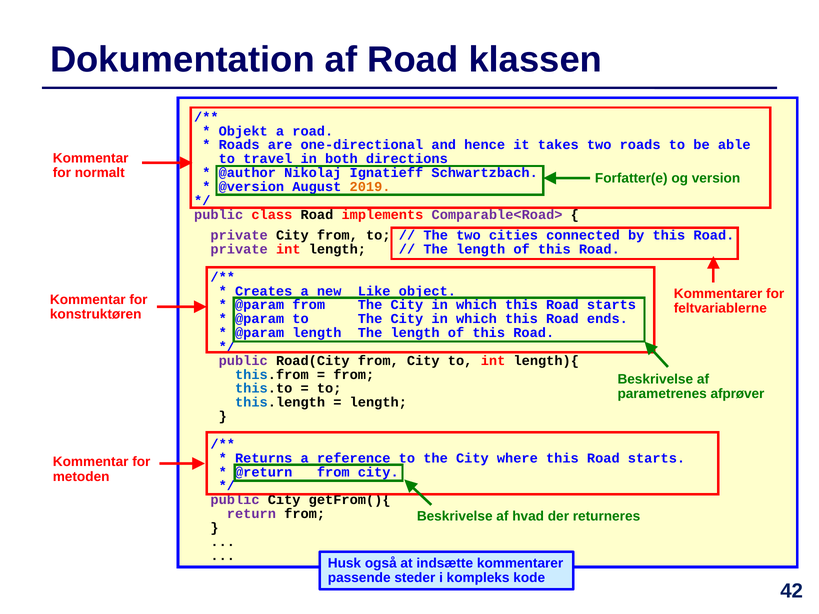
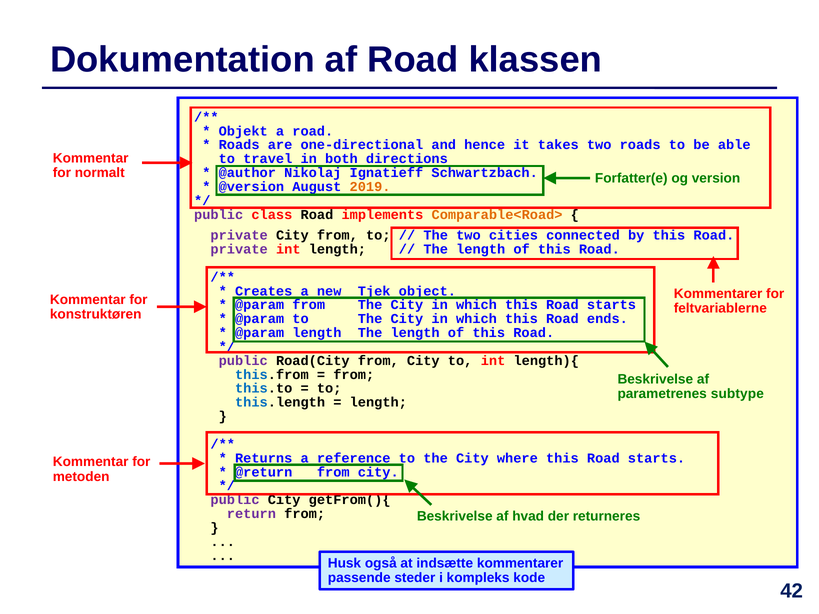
Comparable<Road> colour: purple -> orange (497, 215)
Like: Like -> Tjek (374, 291)
afprøver: afprøver -> subtype (737, 394)
